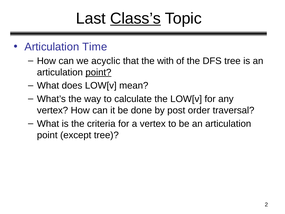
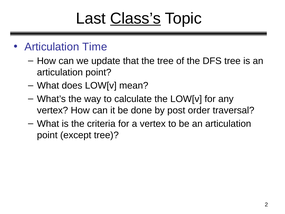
acyclic: acyclic -> update (106, 61)
the with: with -> tree (165, 61)
point underline: present -> none (98, 72)
